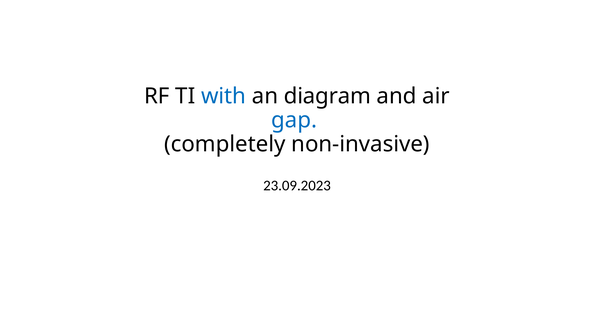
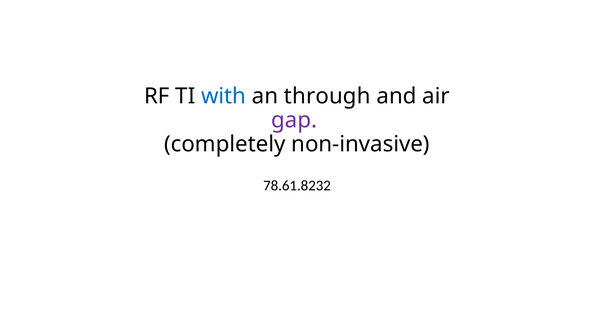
diagram: diagram -> through (327, 96)
gap colour: blue -> purple (294, 120)
23.09.2023: 23.09.2023 -> 78.61.8232 (297, 186)
